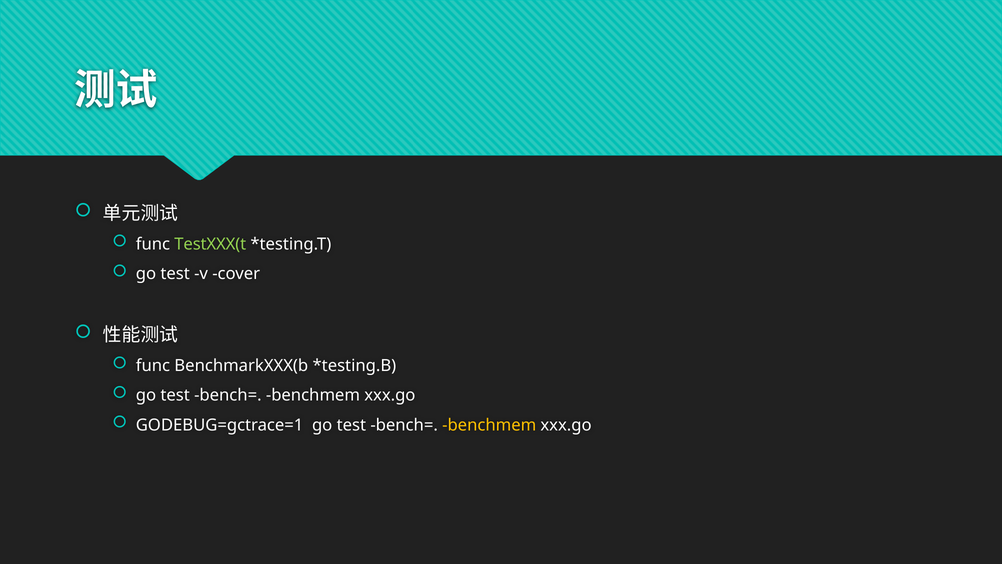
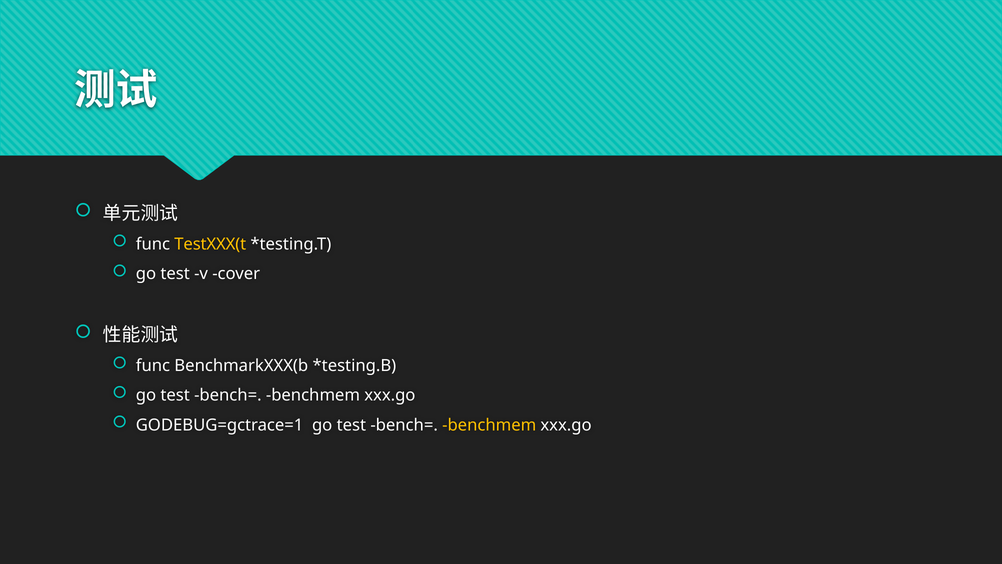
TestXXX(t colour: light green -> yellow (210, 244)
